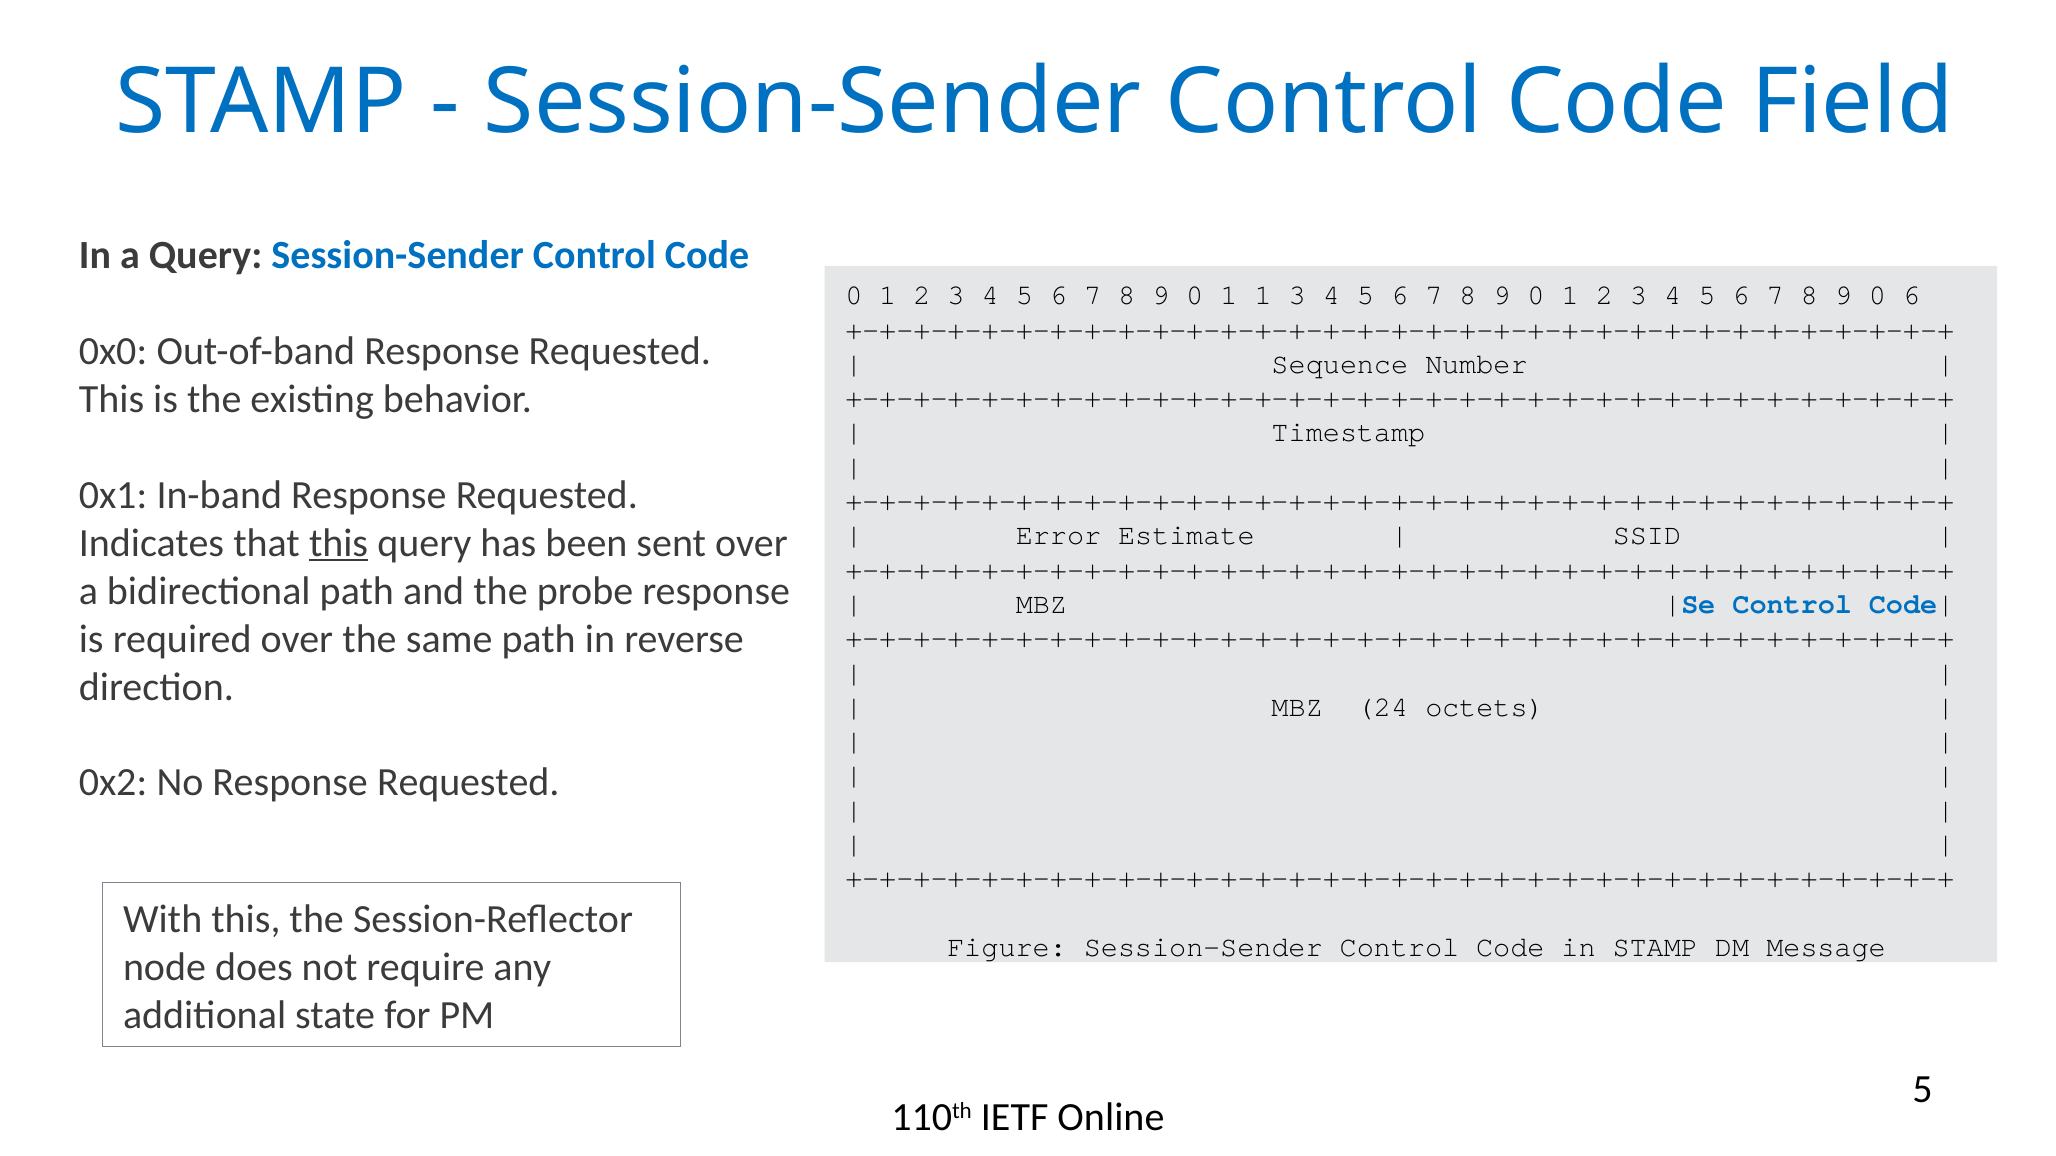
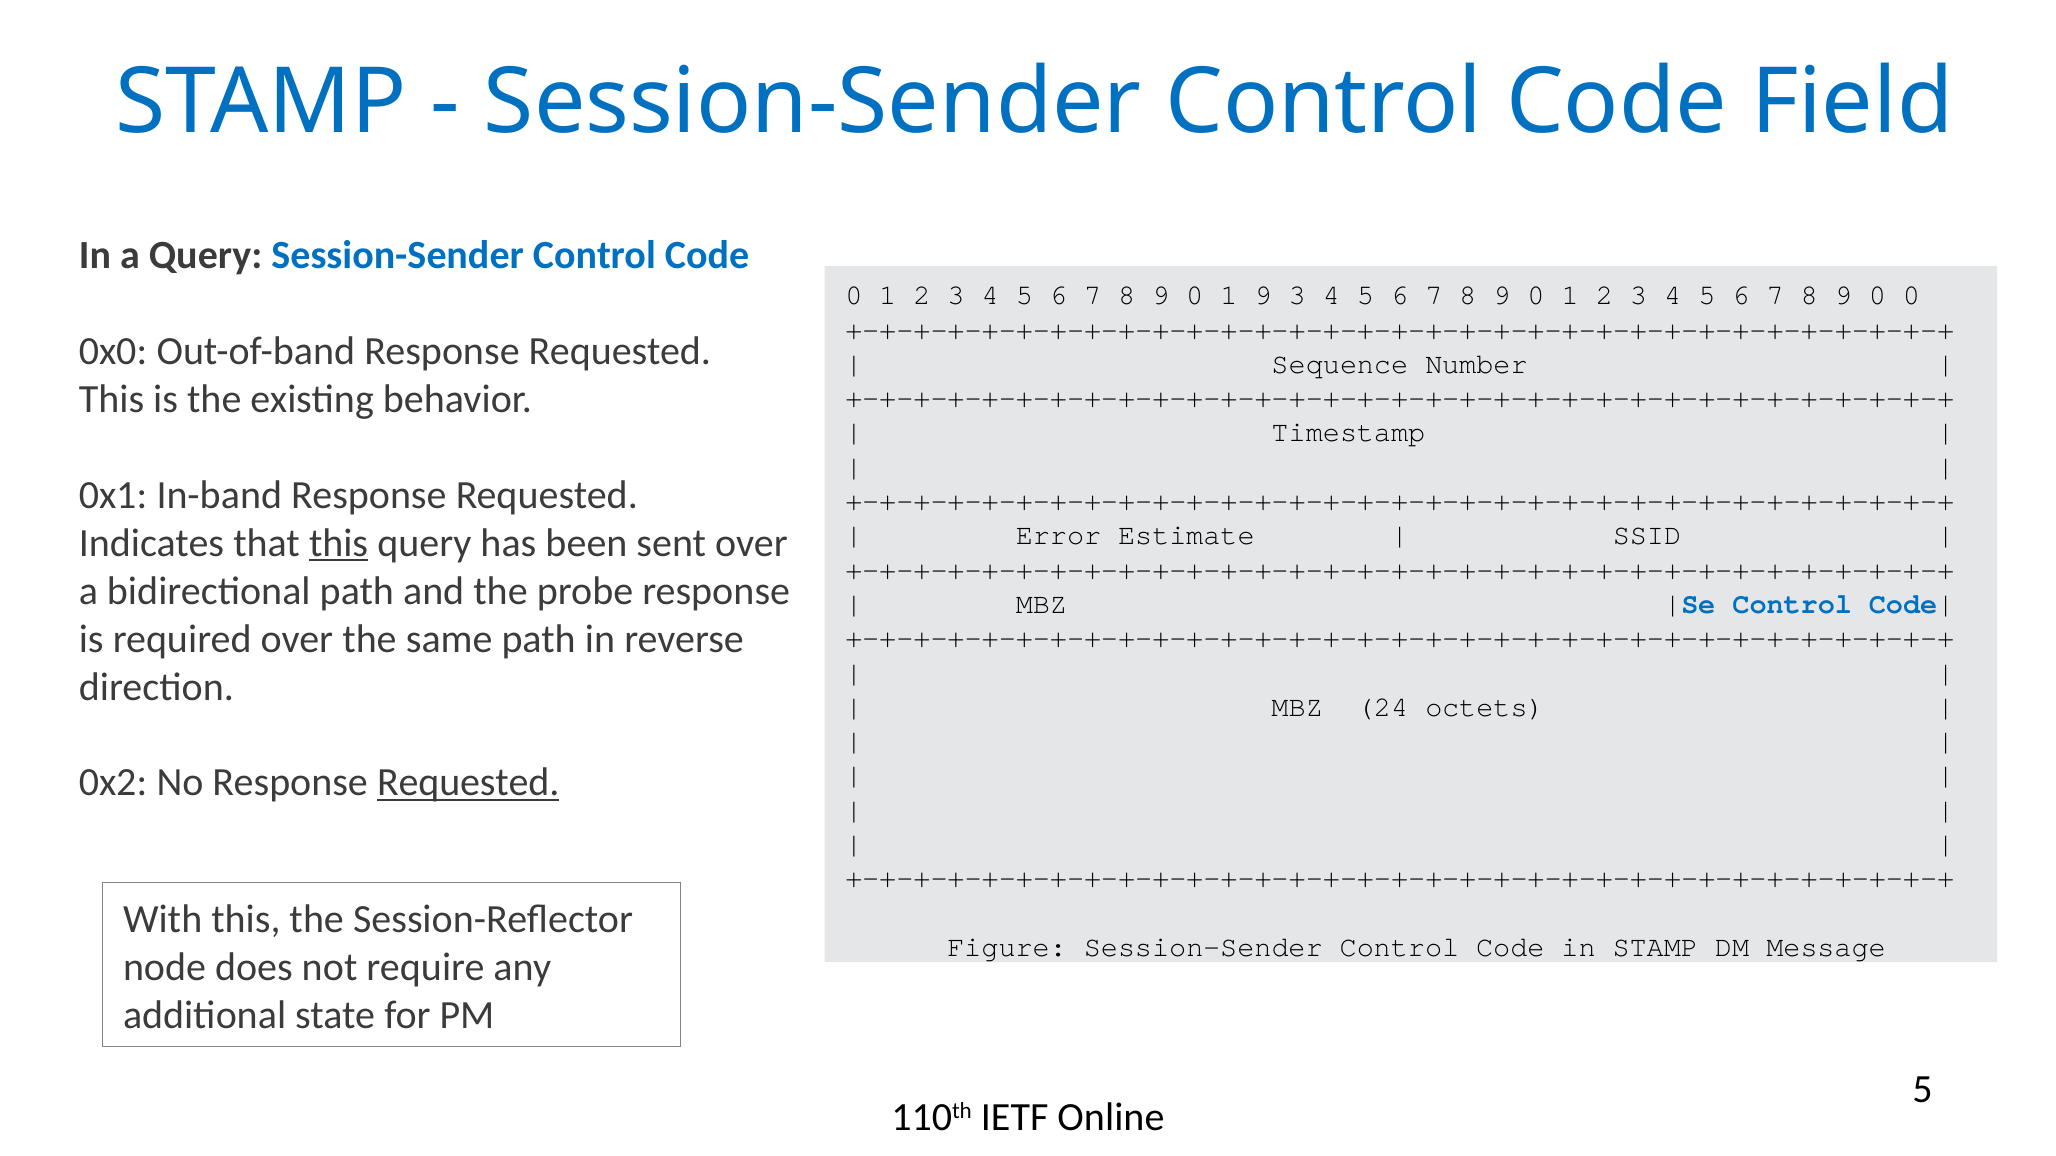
1 1: 1 -> 9 (1263, 295)
0 6: 6 -> 0 (1911, 295)
Requested underline: none -> present (468, 783)
